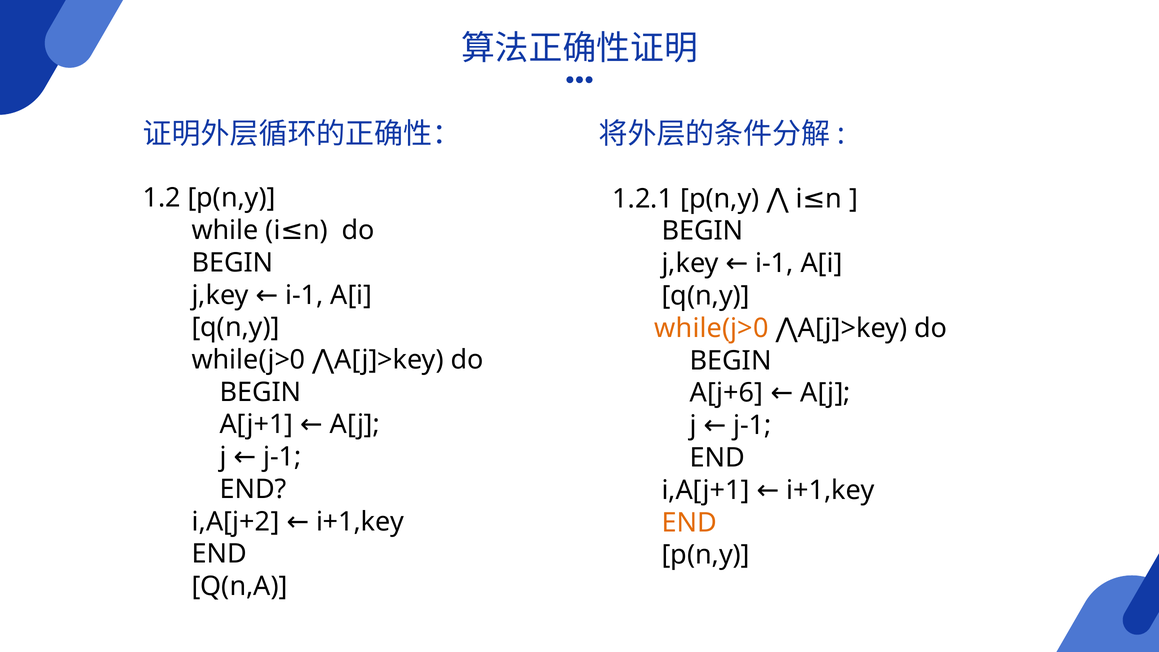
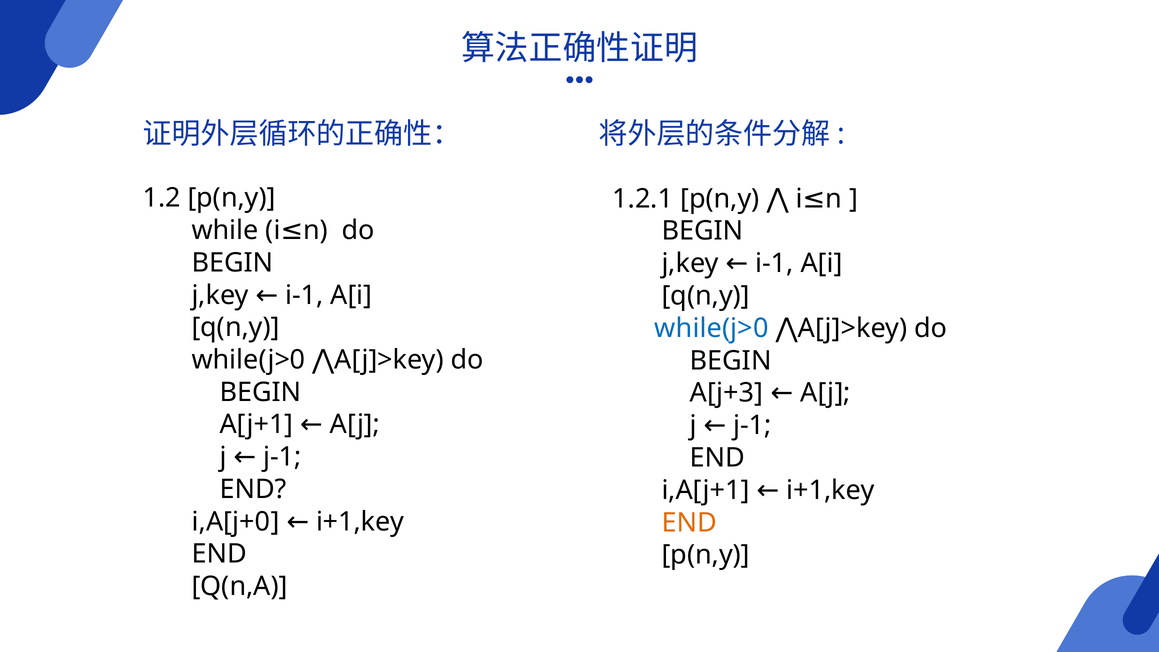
while(j>0 colour: orange -> blue (711, 328)
A[j+6: A[j+6 -> A[j+3 (727, 393)
i,A[j+2: i,A[j+2 -> i,A[j+0 (236, 522)
